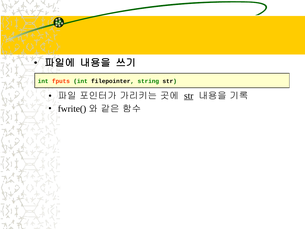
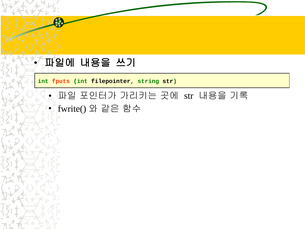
str underline: present -> none (189, 96)
